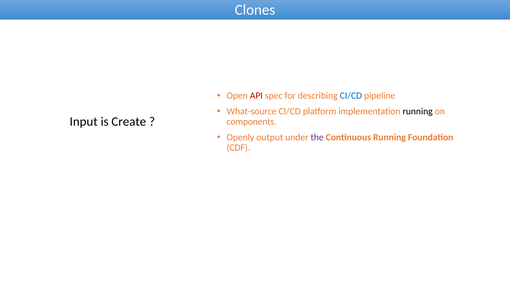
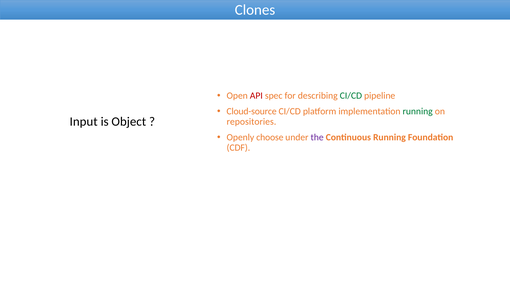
CI/CD colour: blue -> green (351, 96)
What-source: What-source -> Cloud-source (252, 111)
running colour: black -> green (418, 111)
Create: Create -> Object (129, 122)
components: components -> repositories (251, 122)
output: output -> choose (270, 137)
